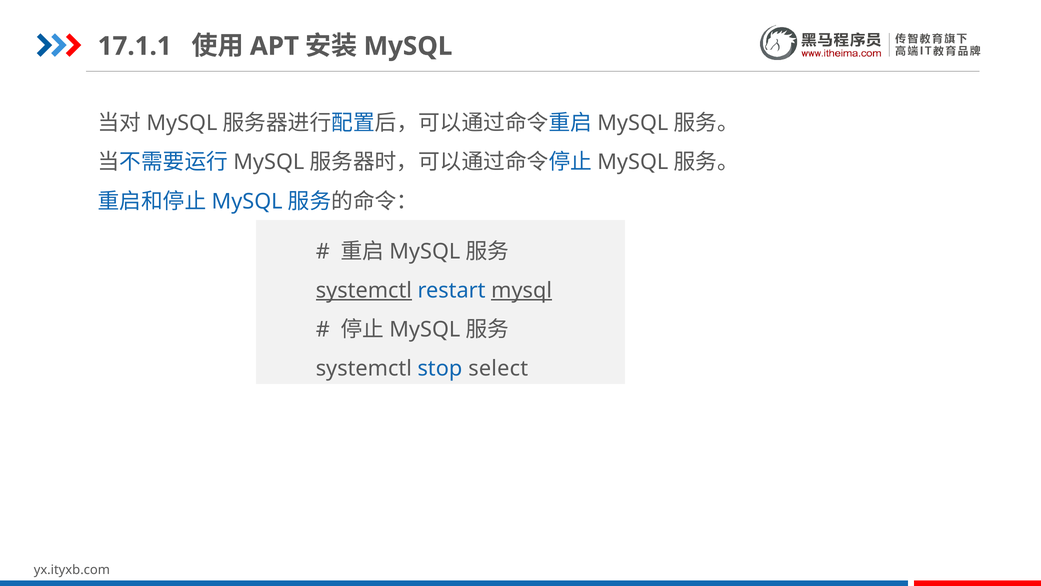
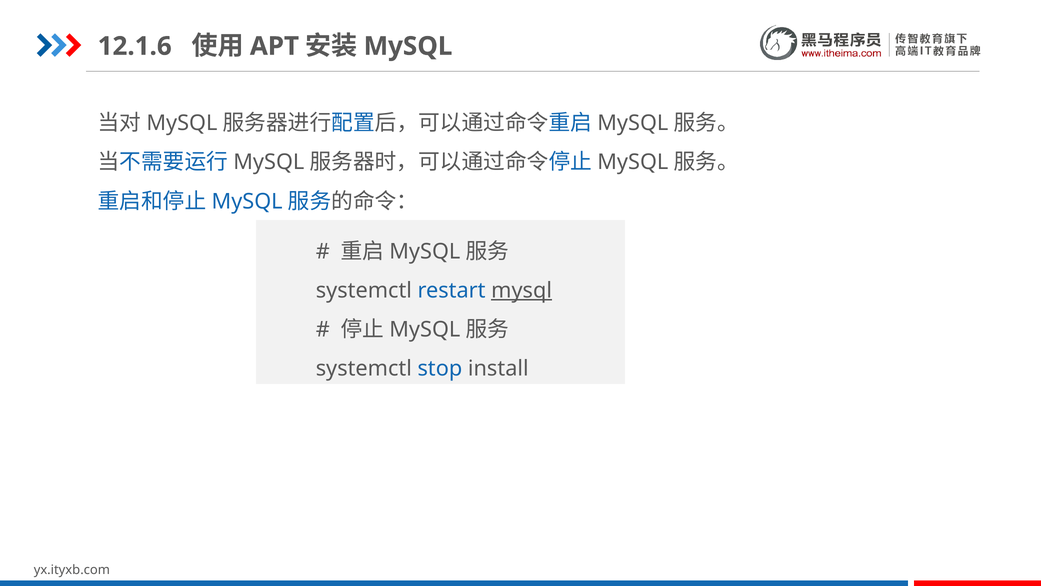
17.1.1: 17.1.1 -> 12.1.6 (135, 46)
systemctl underline: present -> none (364, 290)
select: select -> install (498, 368)
